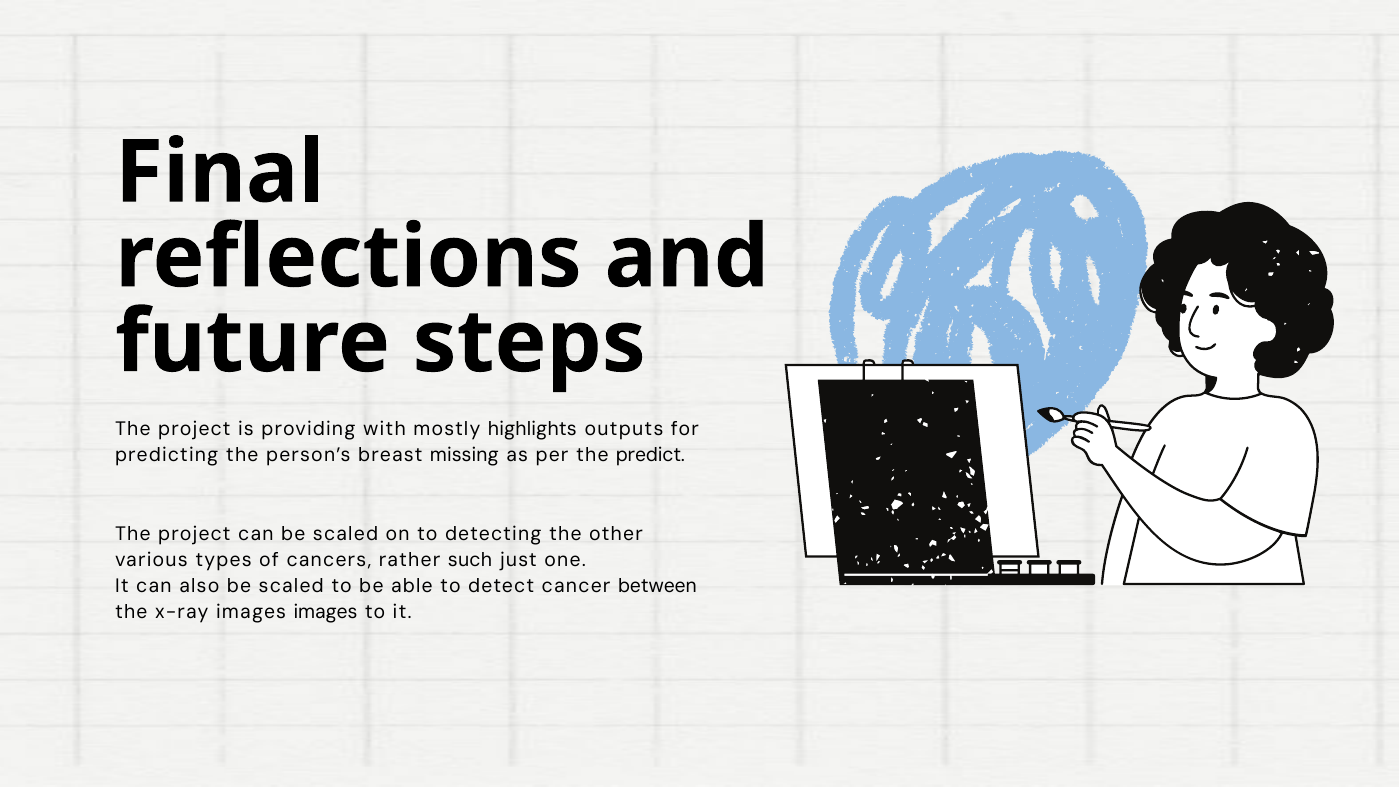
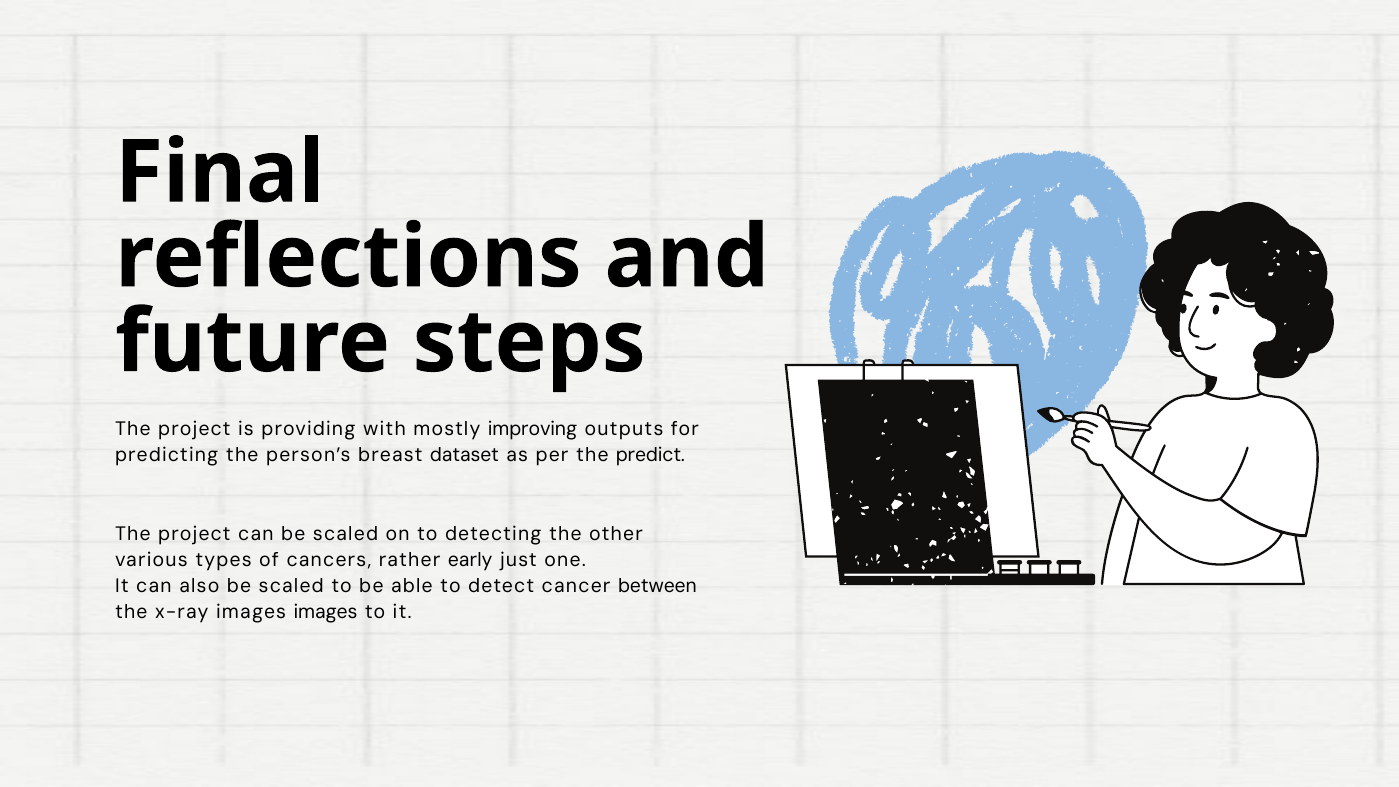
highlights: highlights -> improving (533, 429)
missing: missing -> dataset (464, 455)
such: such -> early (470, 560)
